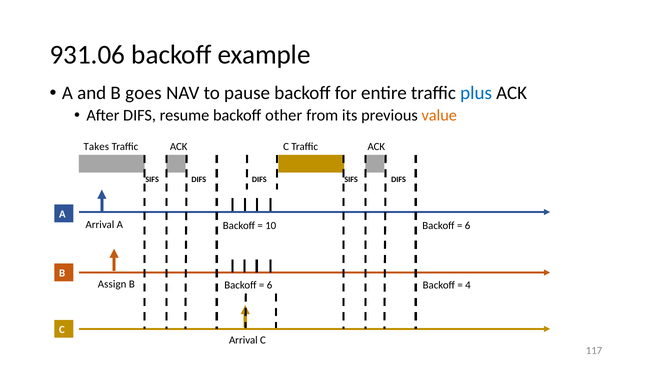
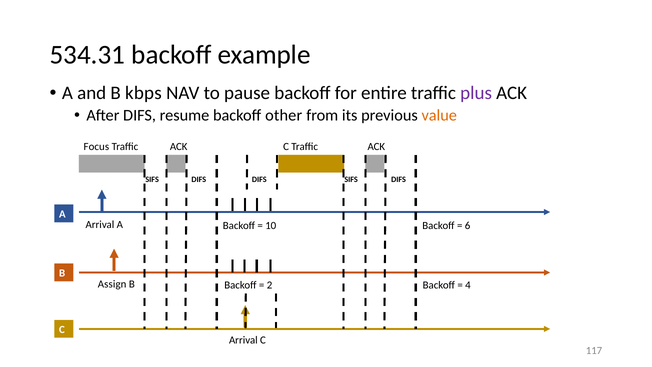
931.06: 931.06 -> 534.31 (87, 55)
goes: goes -> kbps (143, 93)
plus colour: blue -> purple (476, 93)
Takes: Takes -> Focus (96, 146)
6: 6 -> 2 (270, 285)
